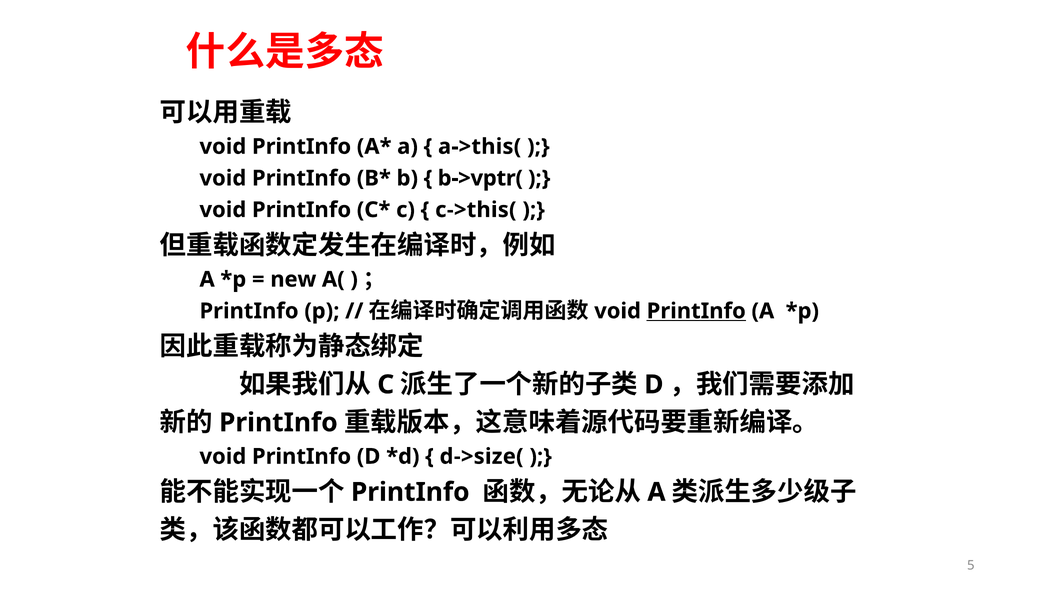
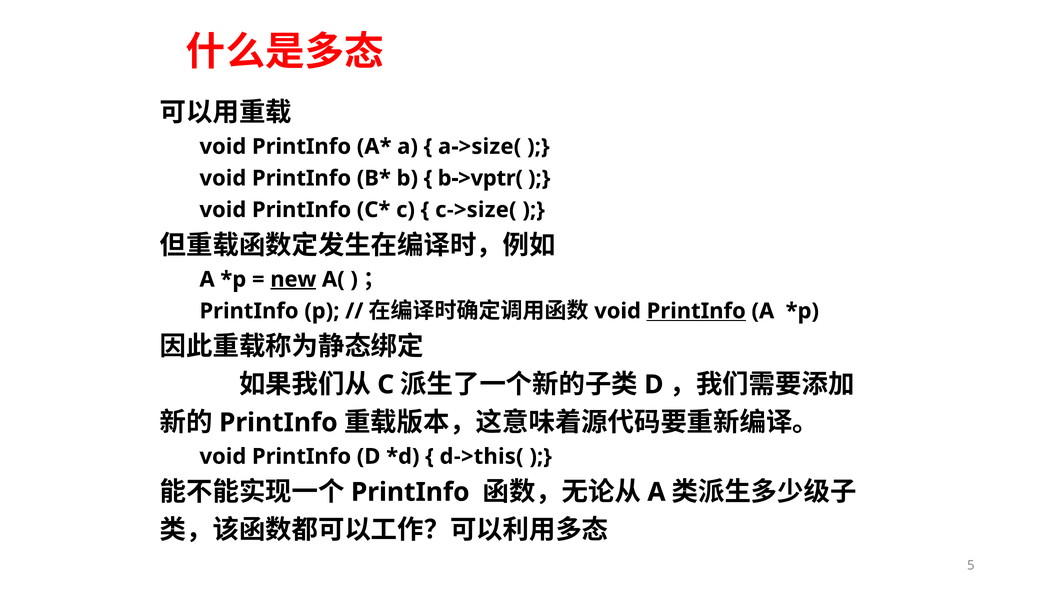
a->this(: a->this( -> a->size( (480, 147)
c->this(: c->this( -> c->size( (476, 210)
new underline: none -> present (293, 280)
d->size(: d->size( -> d->this( (482, 457)
